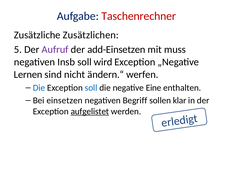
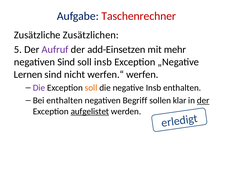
muss: muss -> mehr (175, 49)
negativen Insb: Insb -> Sind (66, 62)
soll wird: wird -> insb (103, 62)
ändern.“: ändern.“ -> werfen.“ (106, 74)
Die colour: blue -> purple (39, 88)
soll colour: blue -> orange (91, 88)
negative Eine: Eine -> Insb (154, 88)
Bei einsetzen: einsetzen -> enthalten (65, 100)
der underline: none -> present (203, 100)
